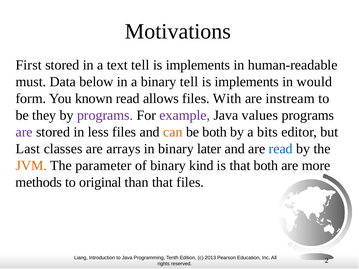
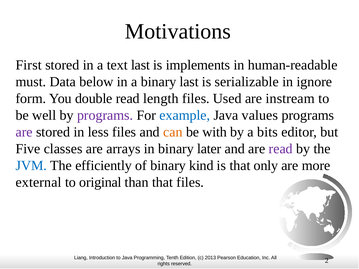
text tell: tell -> last (140, 65)
binary tell: tell -> last (189, 82)
implements: implements -> serializable (247, 82)
would: would -> ignore (314, 82)
known: known -> double (94, 99)
allows: allows -> length (161, 99)
With: With -> Used (227, 99)
they: they -> well (44, 115)
example colour: purple -> blue (185, 115)
be both: both -> with (215, 132)
Last: Last -> Five (28, 149)
read colour: blue -> purple (281, 149)
JVM colour: orange -> blue (31, 166)
parameter: parameter -> efficiently (104, 166)
that both: both -> only (266, 166)
methods: methods -> external (39, 182)
